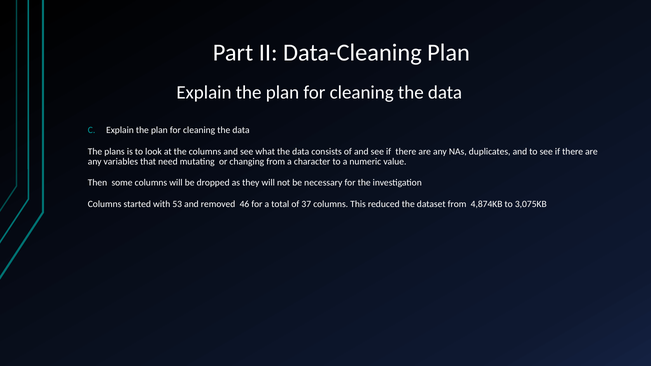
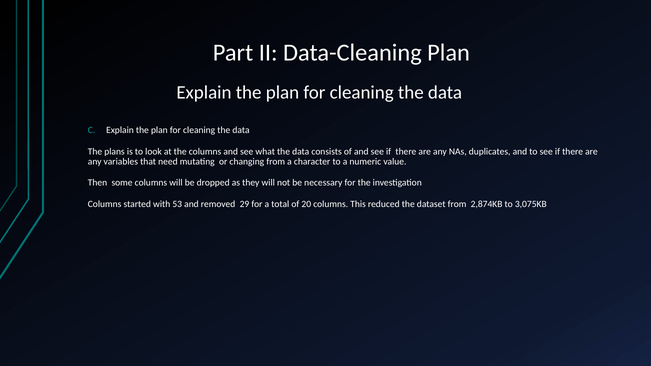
46: 46 -> 29 (244, 204)
37: 37 -> 20 (306, 204)
4,874KB: 4,874KB -> 2,874KB (487, 204)
